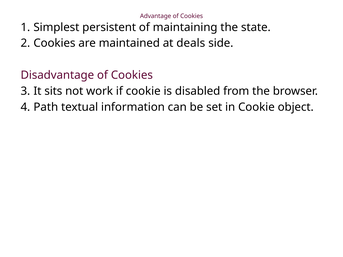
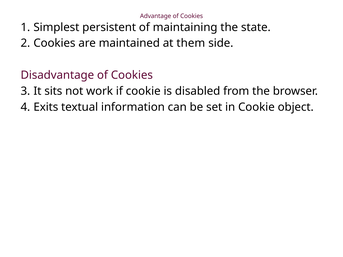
deals: deals -> them (191, 43)
Path: Path -> Exits (46, 107)
